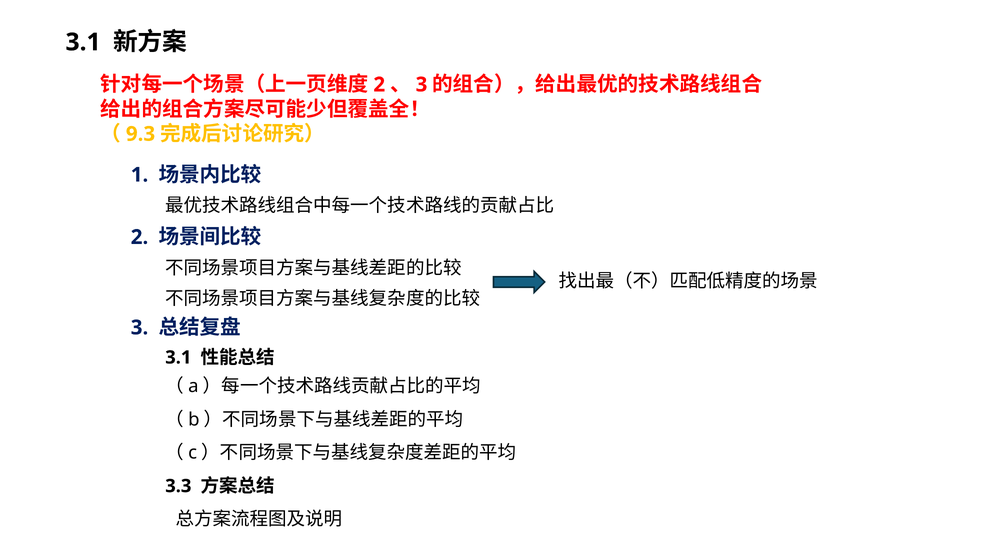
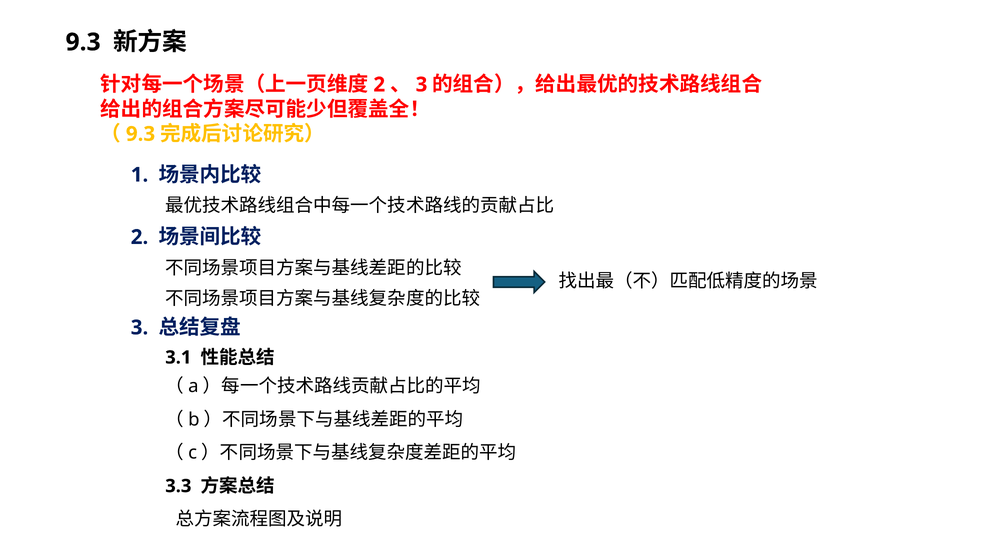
3.1: 3.1 -> 9.3 (83, 42)
